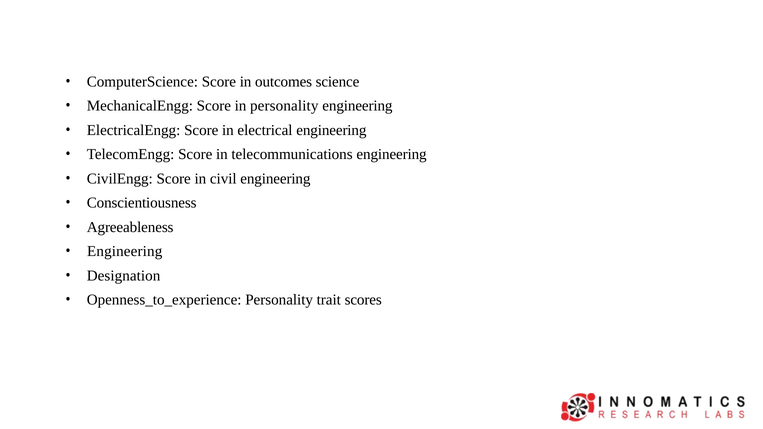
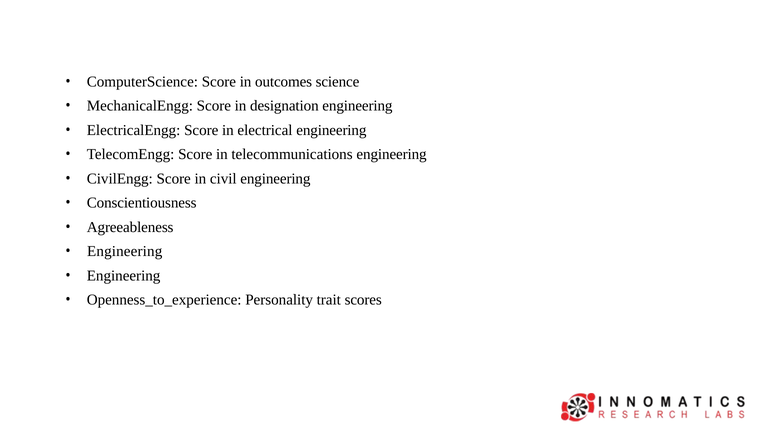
in personality: personality -> designation (284, 106)
Designation: Designation -> Engineering (124, 276)
